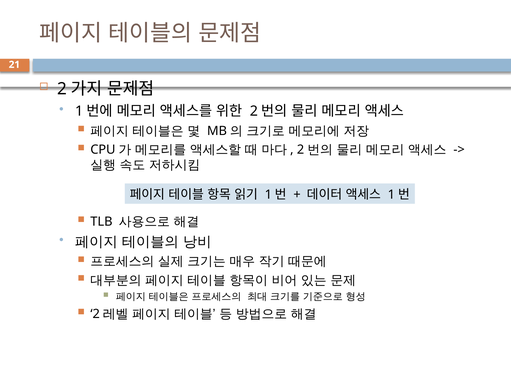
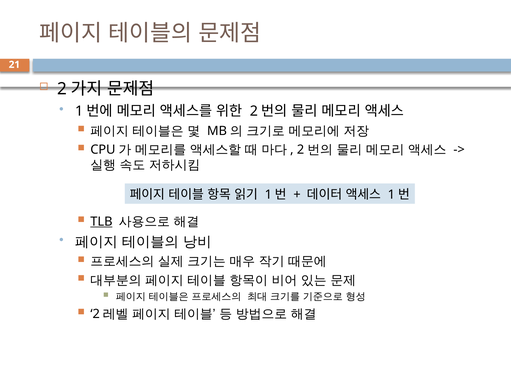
TLB underline: none -> present (101, 222)
